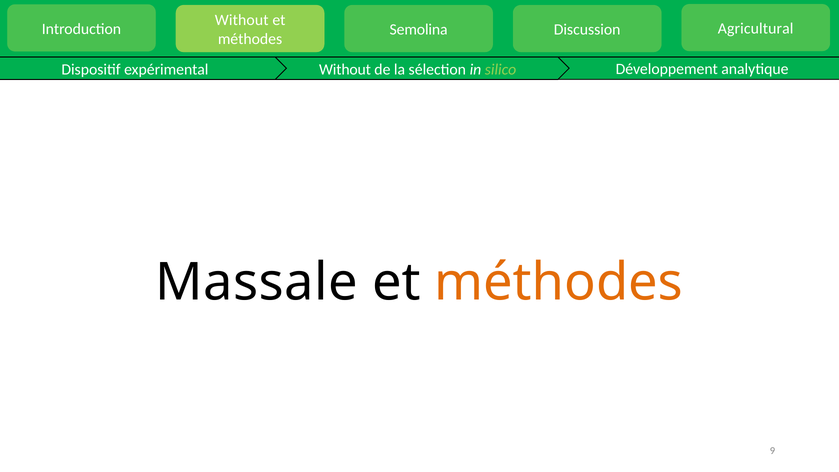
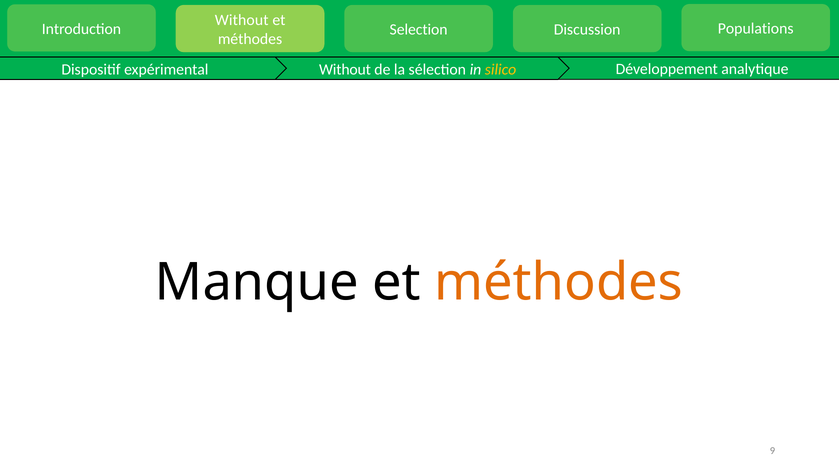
Semolina: Semolina -> Selection (419, 30)
Agricultural: Agricultural -> Populations (756, 29)
silico colour: light green -> yellow (501, 69)
Massale: Massale -> Manque (257, 282)
